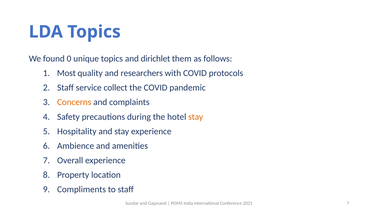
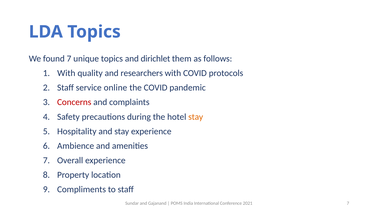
found 0: 0 -> 7 (69, 59)
Most: Most -> With (66, 73)
collect: collect -> online (115, 88)
Concerns colour: orange -> red (74, 102)
